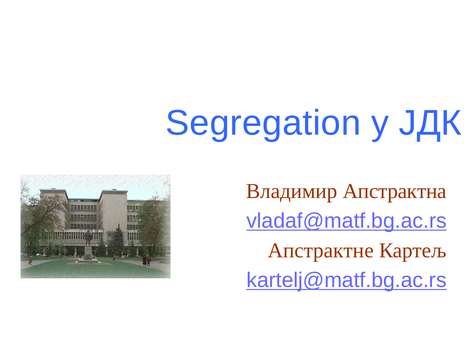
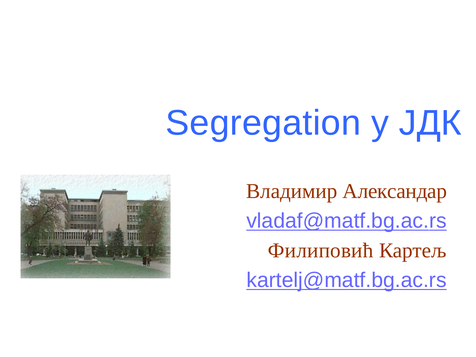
Апстрактна: Апстрактна -> Александар (395, 191)
Апстрактне: Апстрактне -> Филиповић (321, 251)
